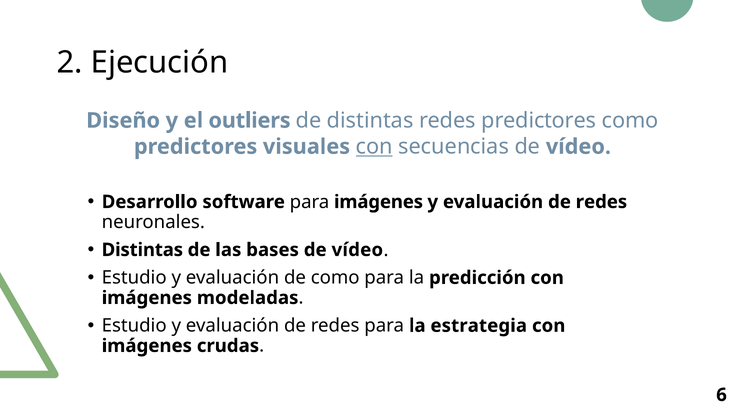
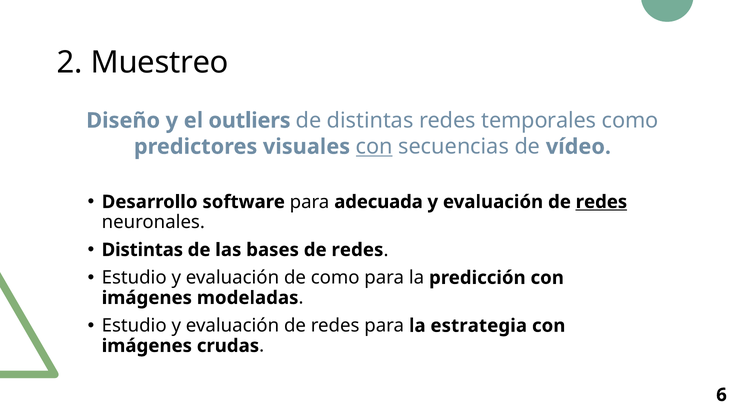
Ejecución: Ejecución -> Muestreo (160, 63)
redes predictores: predictores -> temporales (539, 121)
para imágenes: imágenes -> adecuada (379, 202)
redes underline: none -> present (601, 202)
bases de vídeo: vídeo -> redes (357, 250)
